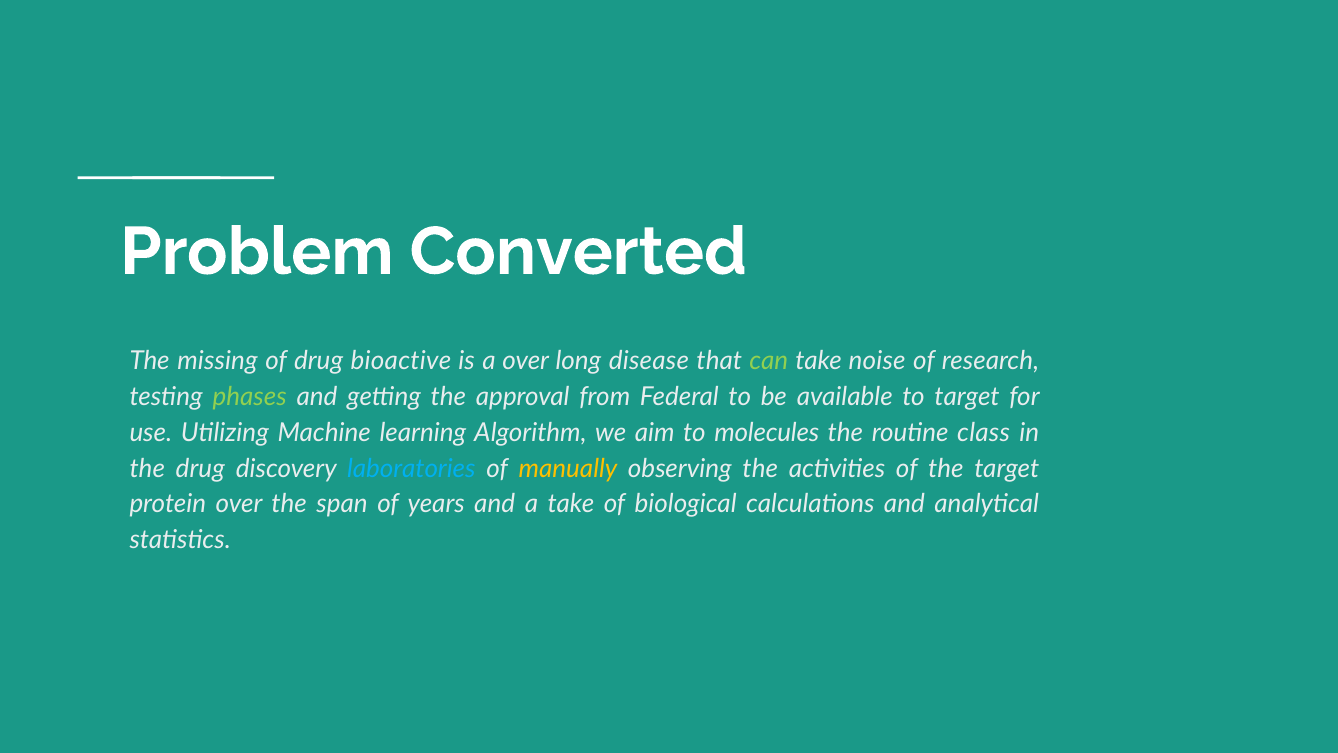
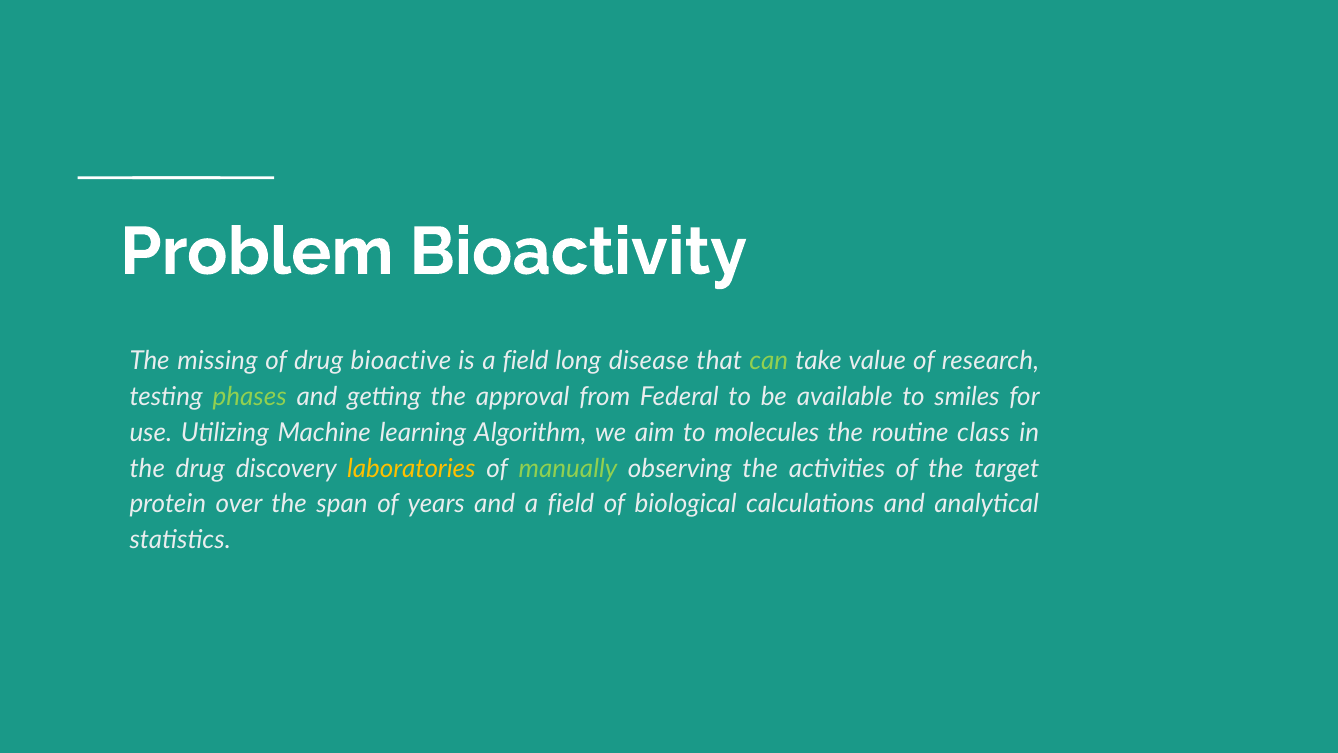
Converted: Converted -> Bioactivity (578, 252)
is a over: over -> field (526, 361)
noise: noise -> value (877, 361)
to target: target -> smiles (967, 396)
laboratories colour: light blue -> yellow (411, 468)
manually colour: yellow -> light green (568, 468)
and a take: take -> field (571, 504)
